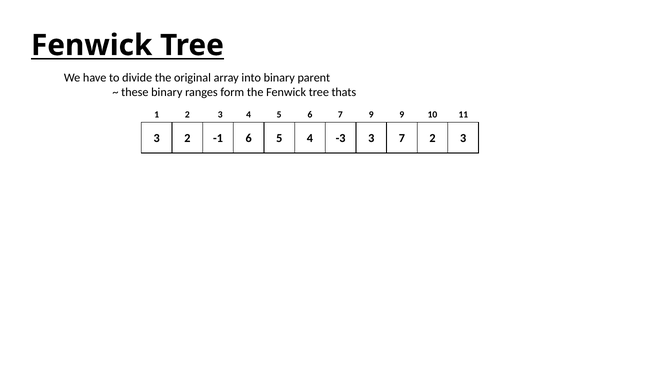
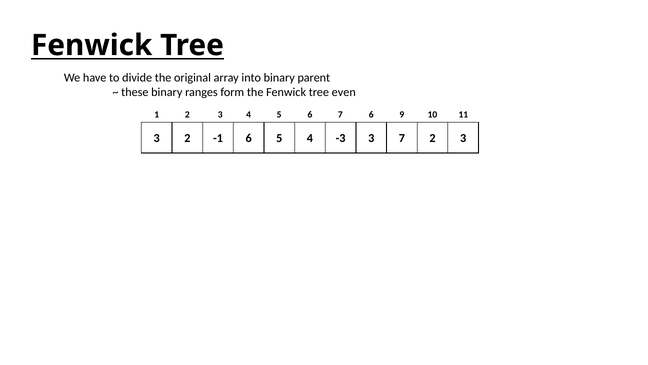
thats: thats -> even (344, 92)
7 9: 9 -> 6 (371, 114)
